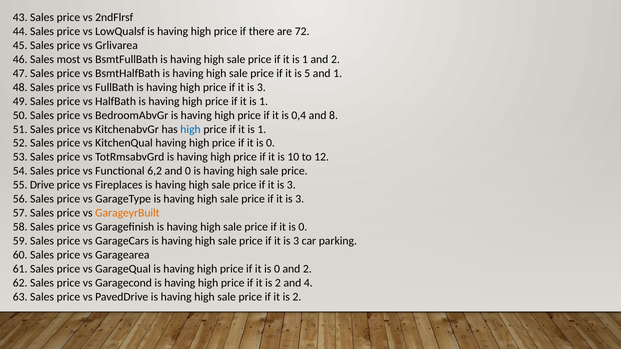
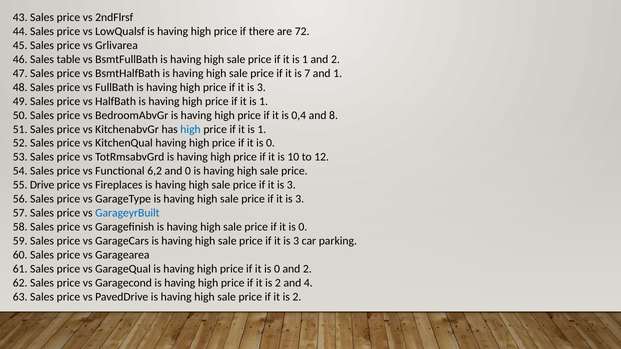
most: most -> table (69, 59)
5: 5 -> 7 (307, 73)
GarageyrBuilt colour: orange -> blue (127, 213)
